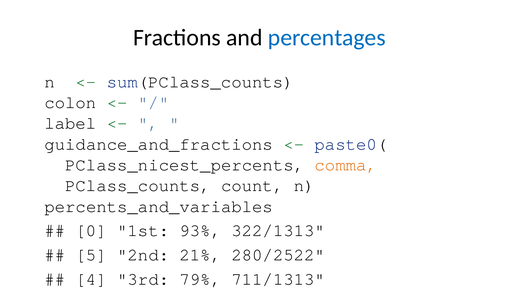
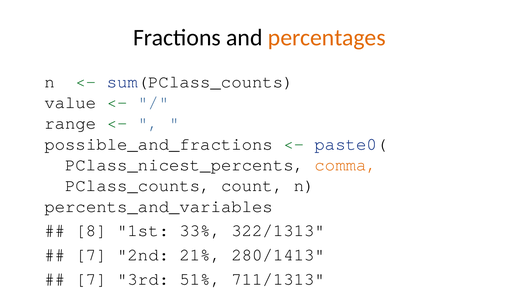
percentages colour: blue -> orange (327, 38)
colon: colon -> value (70, 102)
label: label -> range (70, 123)
guidance_and_fractions: guidance_and_fractions -> possible_and_fractions (159, 144)
0: 0 -> 8 (91, 230)
93%: 93% -> 33% (200, 230)
5: 5 -> 7 (91, 255)
280/2522: 280/2522 -> 280/1413 (278, 255)
4: 4 -> 7 (91, 279)
79%: 79% -> 51% (200, 279)
